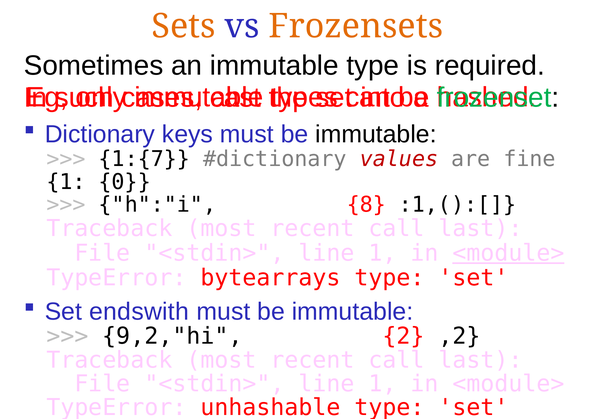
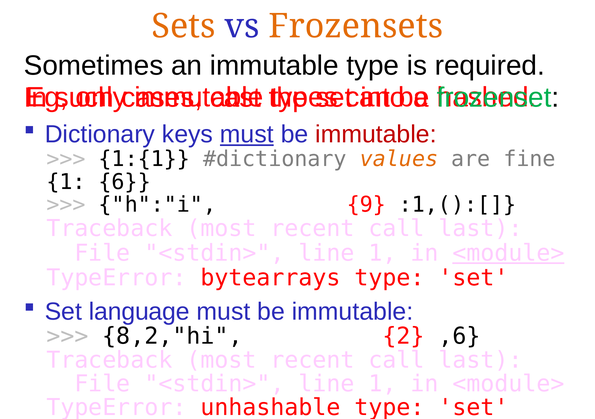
must underline: none -> present (247, 134)
immutable colour: black -> red (376, 134)
1:{7: 1:{7 -> 1:{1 (144, 159)
values colour: red -> orange (399, 159)
0: 0 -> 6 (125, 182)
8: 8 -> 9 (366, 205)
endswith: endswith -> language (139, 312)
9,2,"hi: 9,2,"hi -> 8,2,"hi (172, 336)
,2: ,2 -> ,6 (460, 336)
